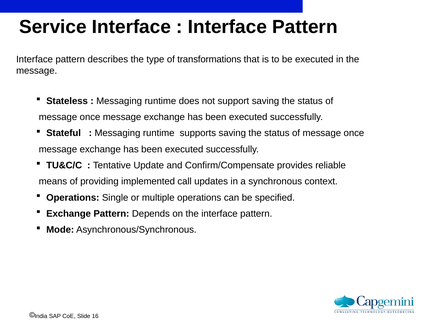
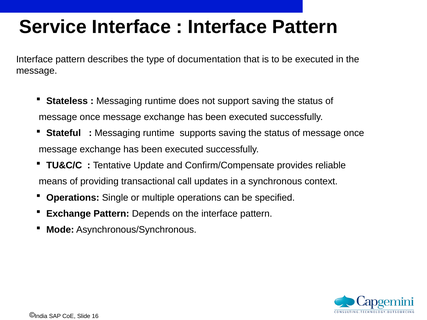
transformations: transformations -> documentation (209, 59)
implemented: implemented -> transactional (148, 182)
